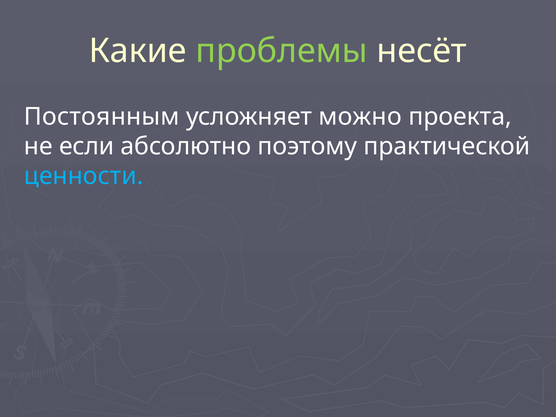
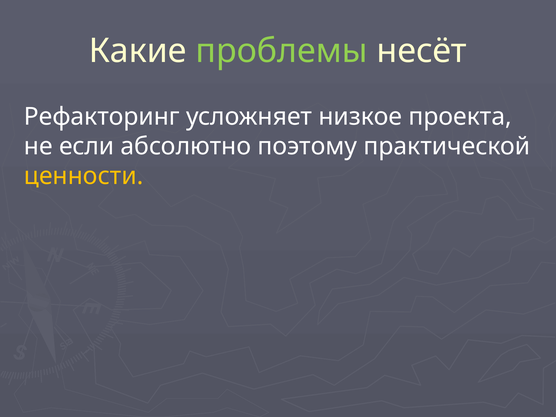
Постоянным: Постоянным -> Рефакторинг (102, 117)
можно: можно -> низкое (360, 117)
ценности colour: light blue -> yellow (84, 176)
